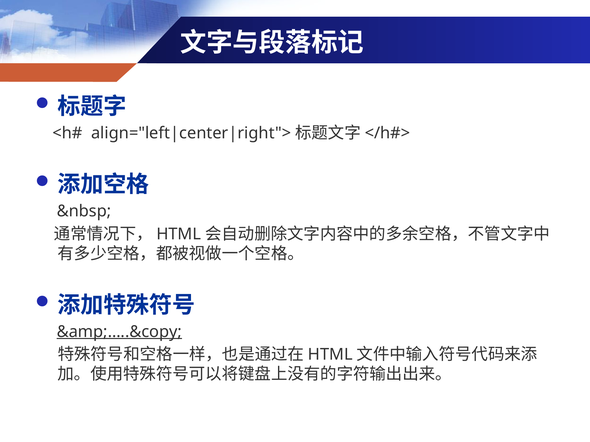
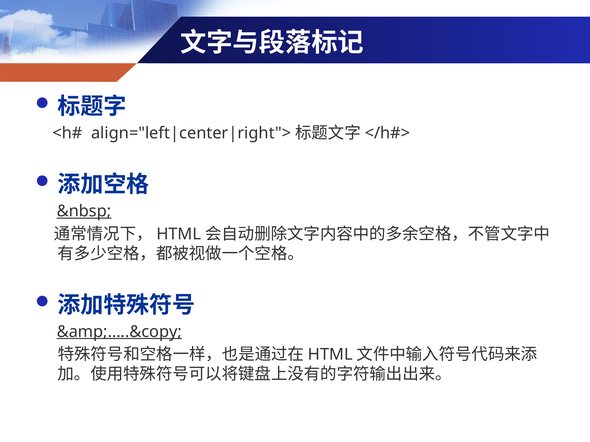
&nbsp underline: none -> present (84, 211)
